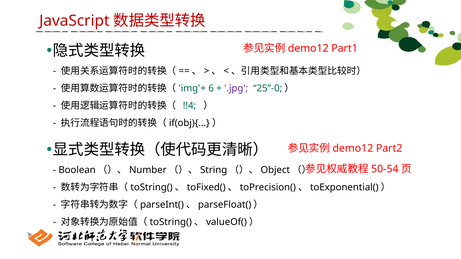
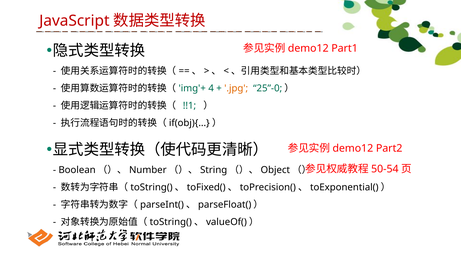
6: 6 -> 4 (211, 88)
.jpg colour: purple -> orange (236, 88)
!!4: !!4 -> !!1 (189, 106)
